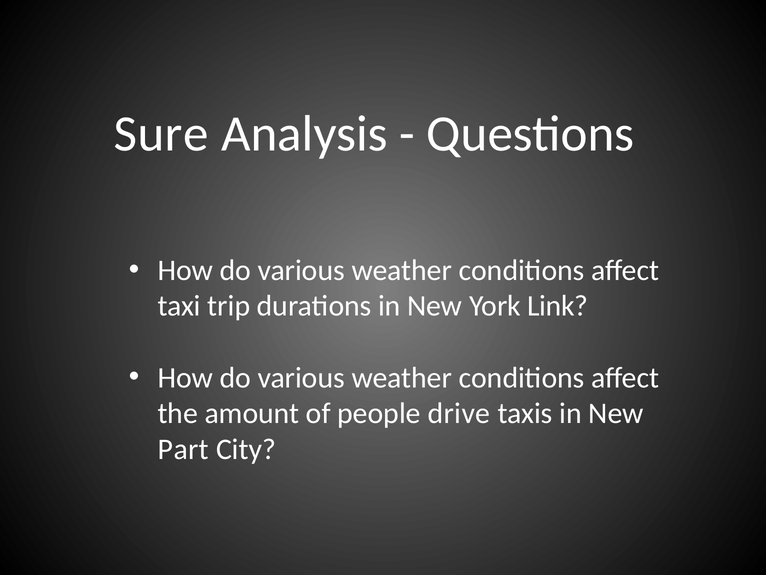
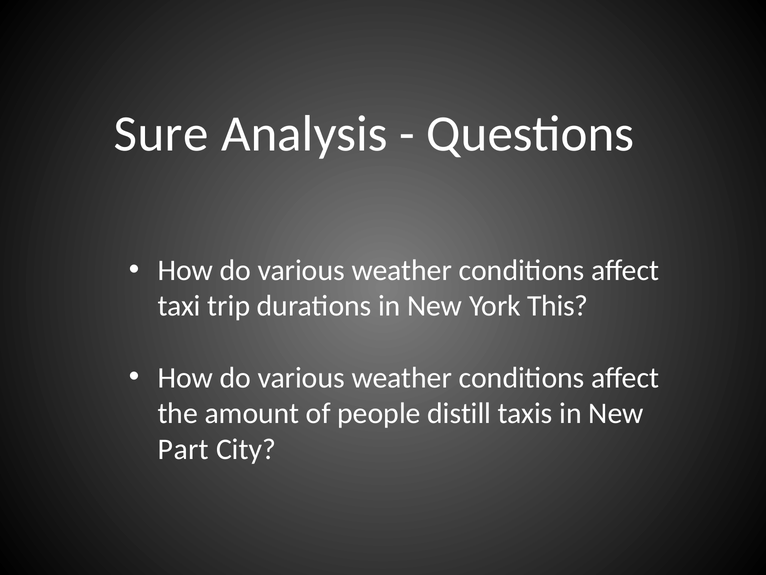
Link: Link -> This (558, 306)
drive: drive -> distill (459, 413)
